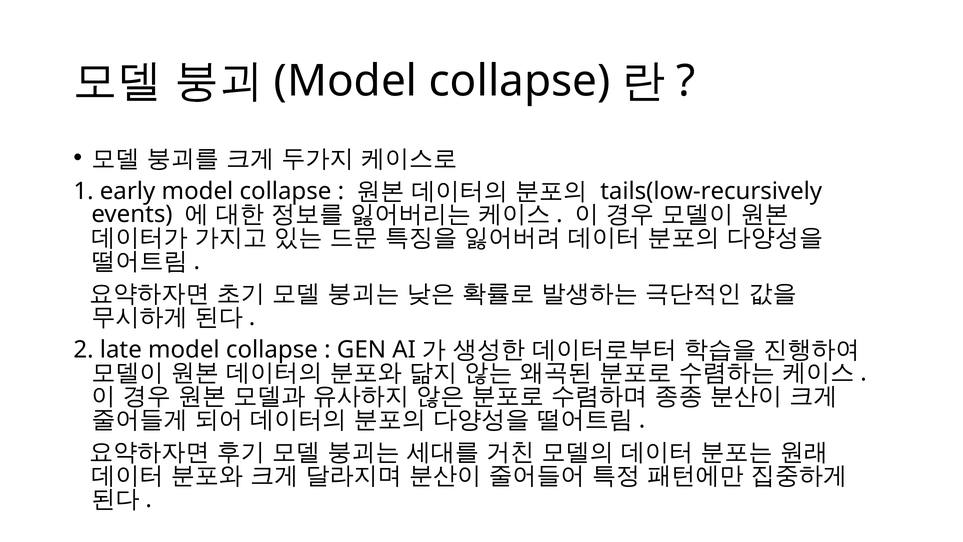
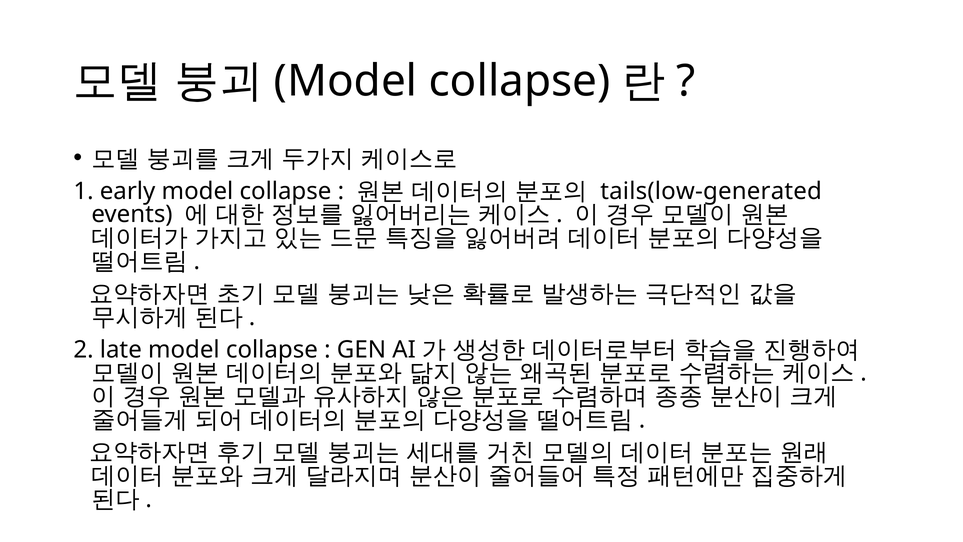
tails(low-recursively: tails(low-recursively -> tails(low-generated (711, 191)
